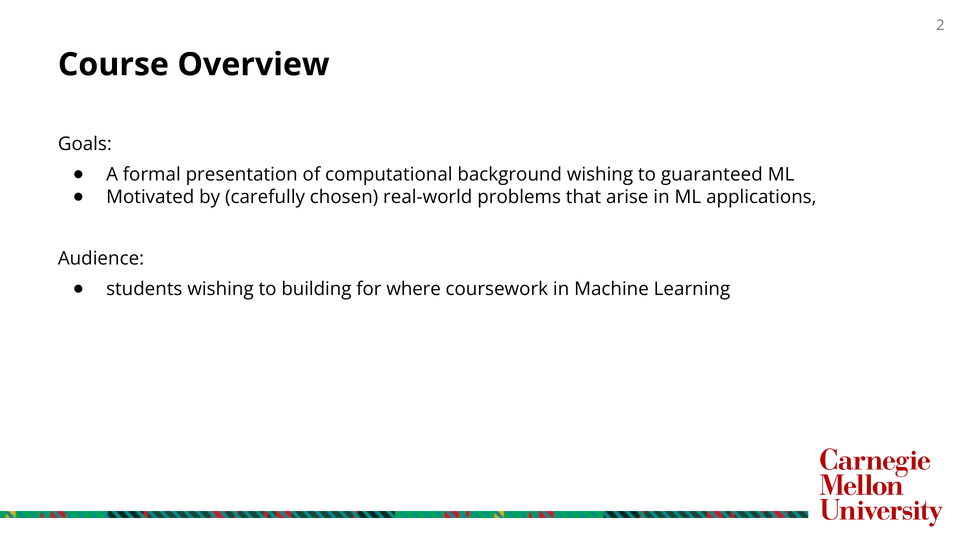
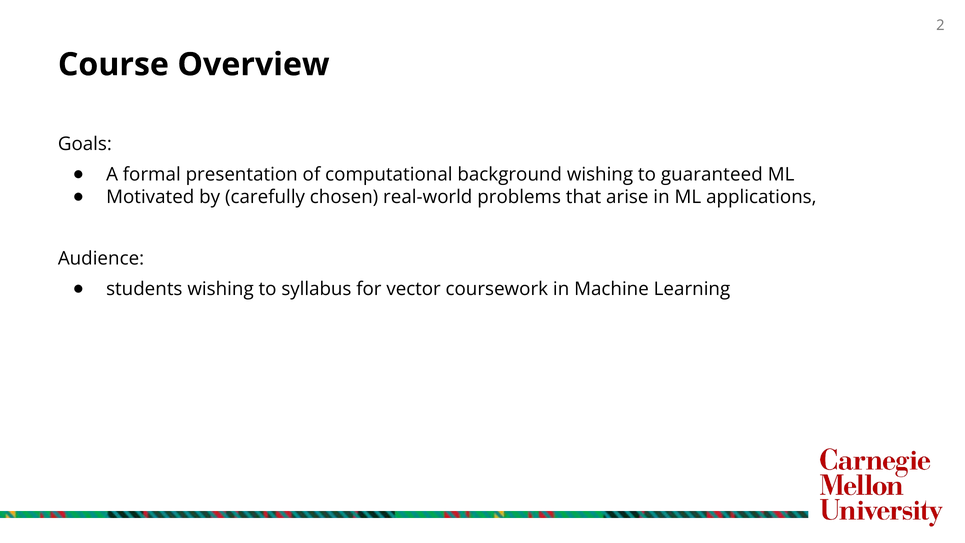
building: building -> syllabus (316, 289)
where: where -> vector (414, 289)
